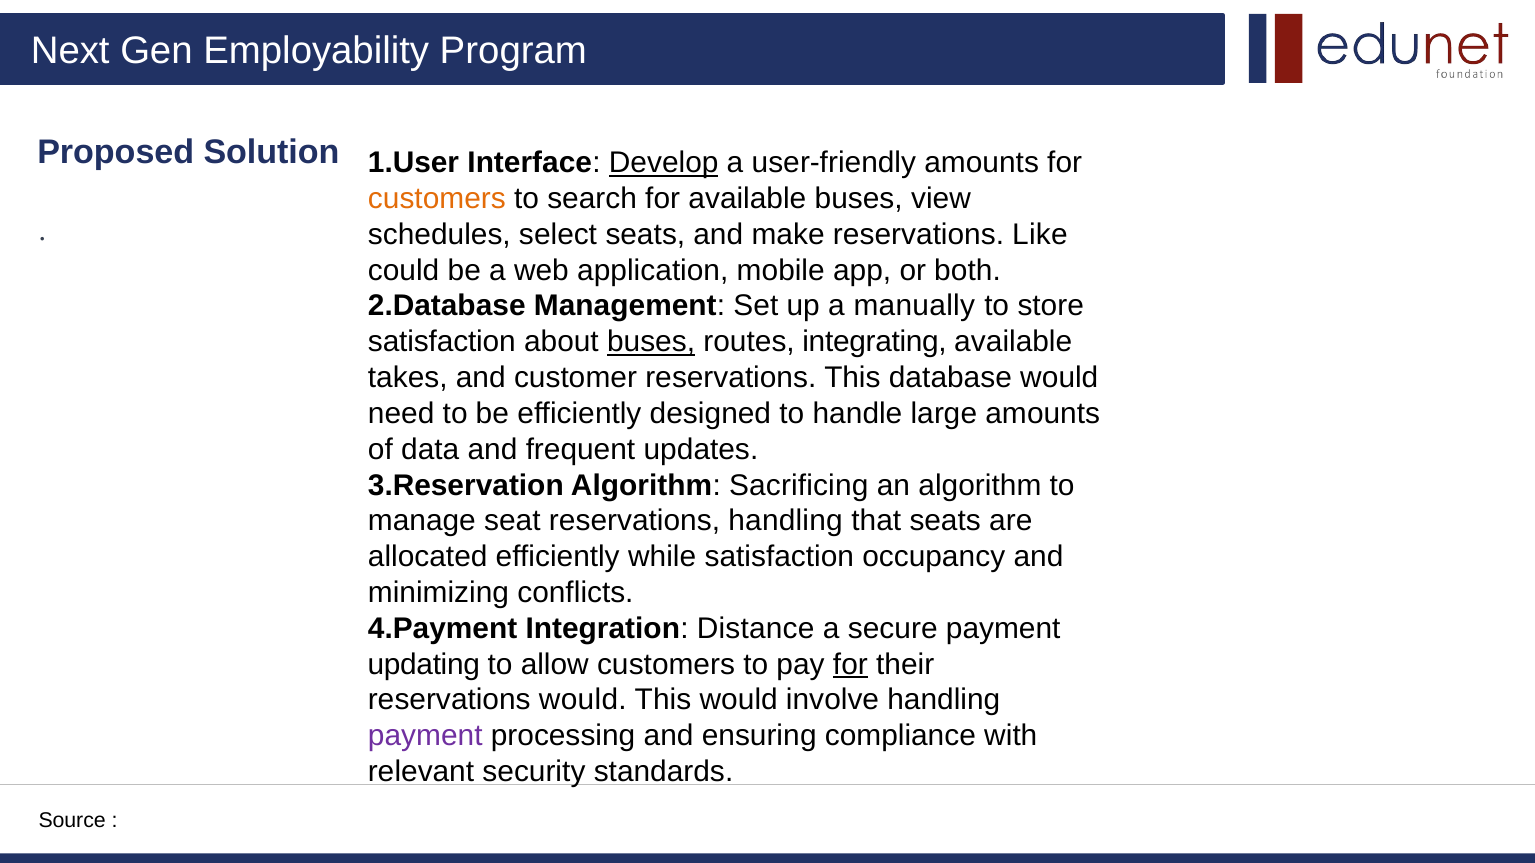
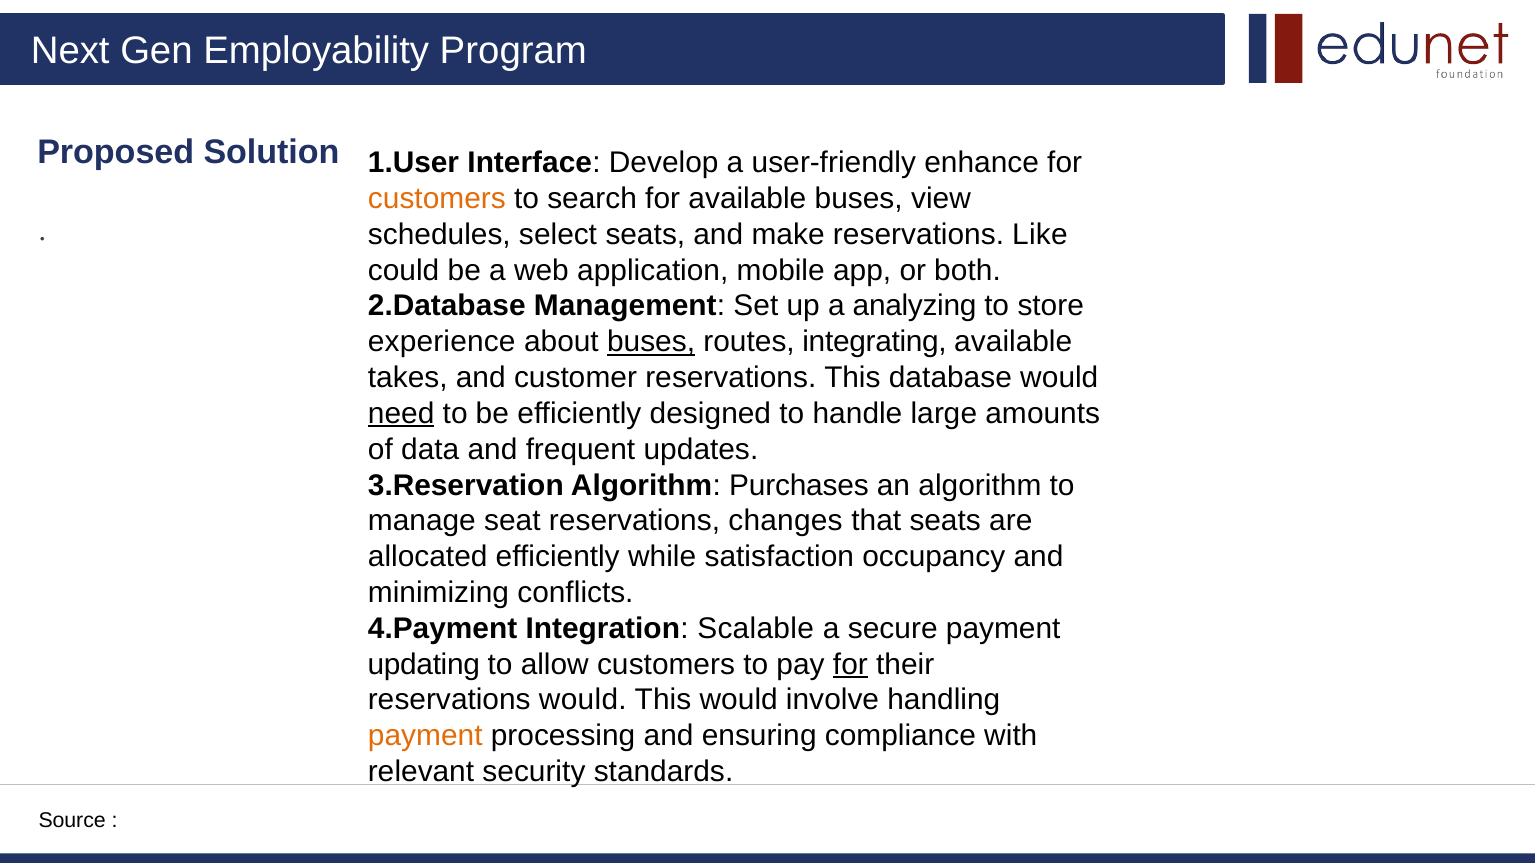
Develop underline: present -> none (664, 163)
user-friendly amounts: amounts -> enhance (982, 163)
manually: manually -> analyzing (915, 306)
satisfaction: satisfaction -> experience (442, 342)
need underline: none -> present (401, 414)
Sacrificing: Sacrificing -> Purchases (799, 485)
reservations handling: handling -> changes (786, 521)
Distance: Distance -> Scalable (756, 629)
payment colour: purple -> orange (425, 736)
